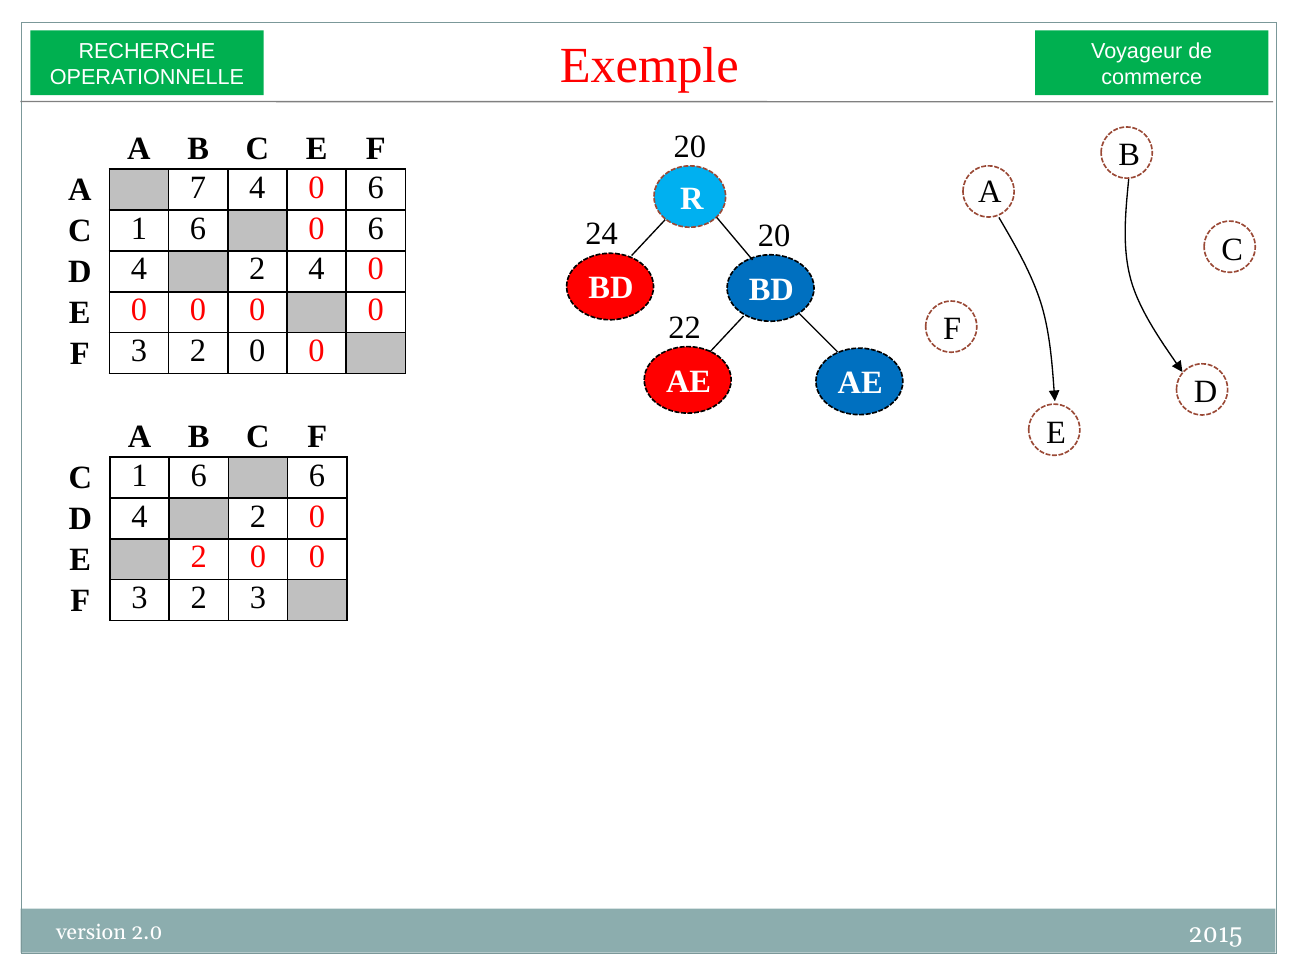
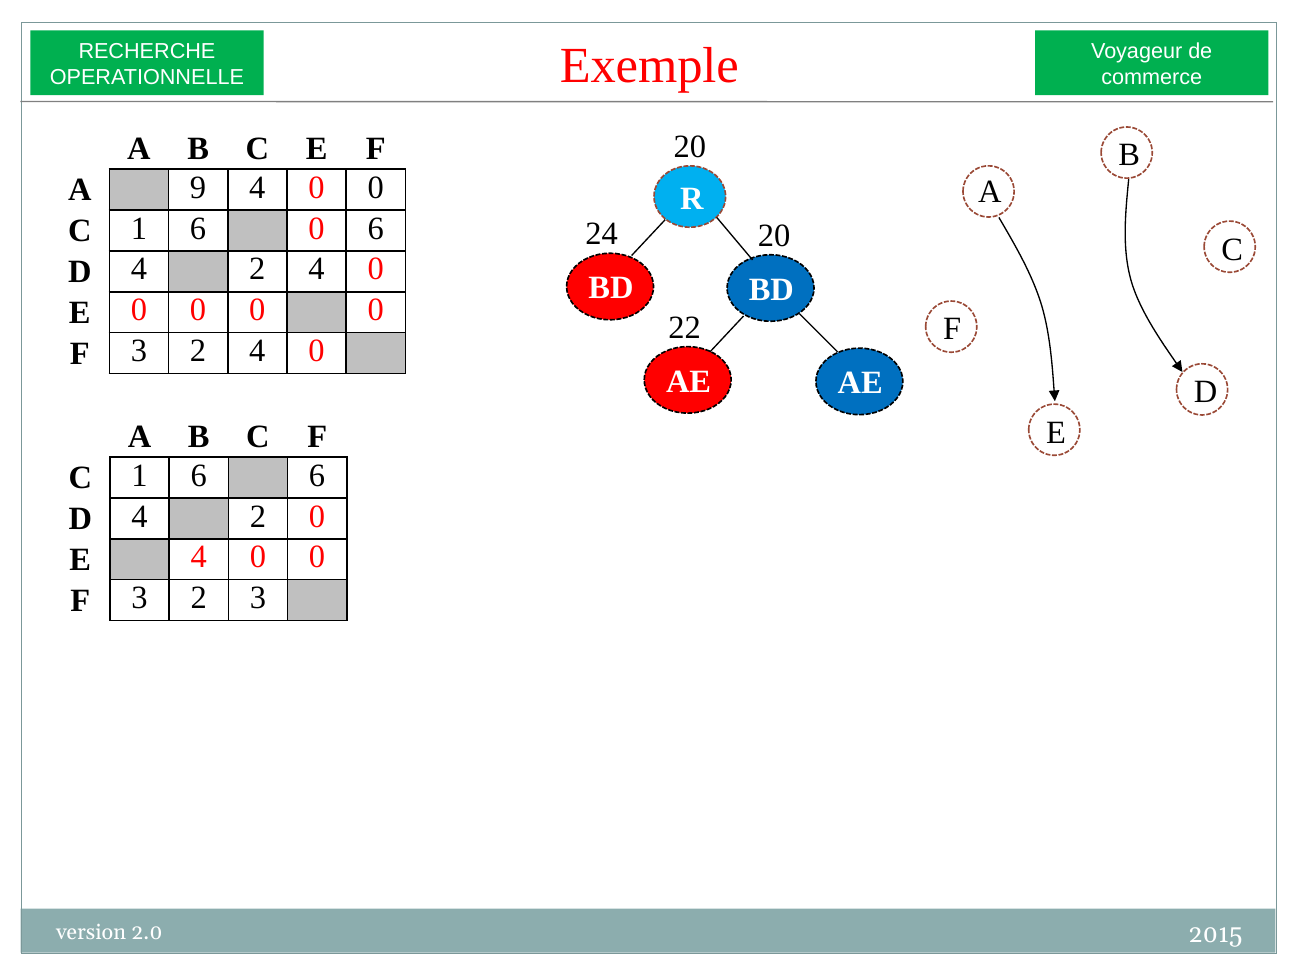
7: 7 -> 9 (198, 187)
6: 6 -> 0 (376, 187)
3 2 0: 0 -> 4 (257, 351)
E 2: 2 -> 4 (199, 557)
